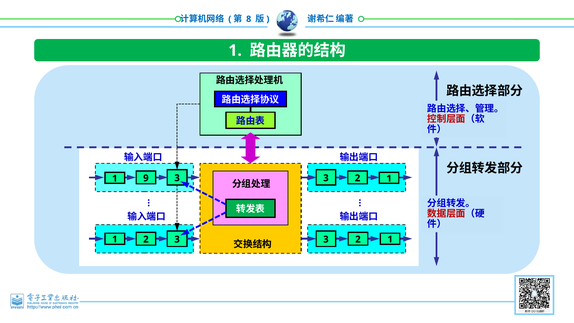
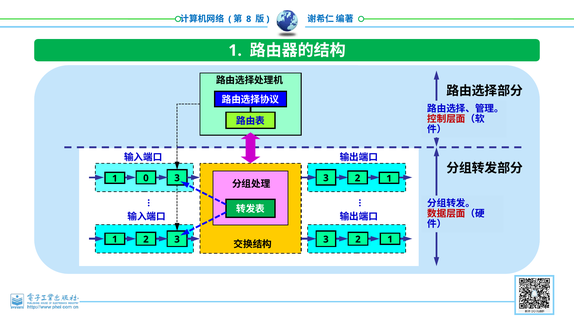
9: 9 -> 0 (146, 178)
